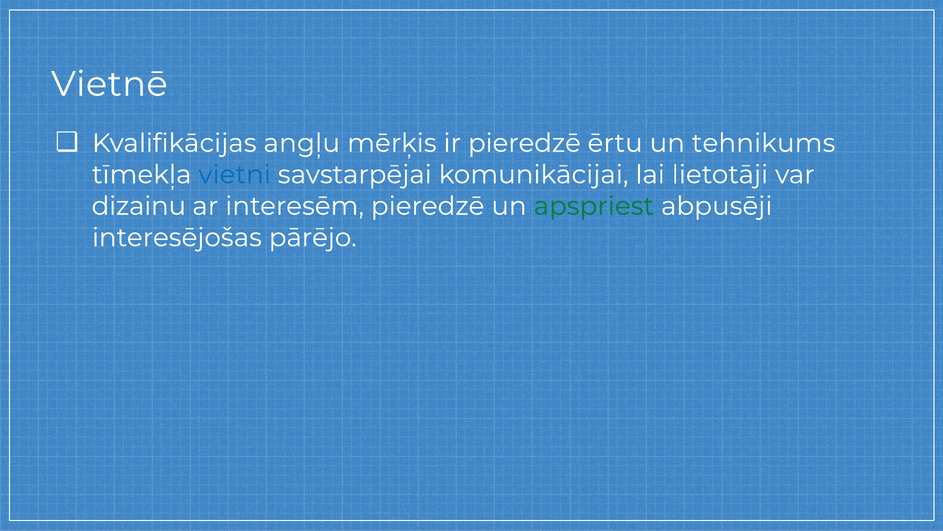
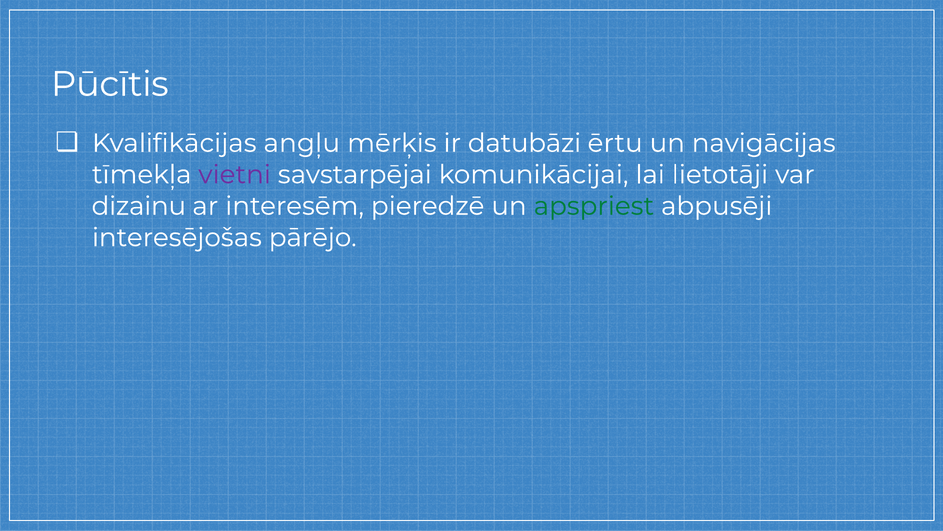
Vietnē: Vietnē -> Pūcītis (110, 84)
ir pieredzē: pieredzē -> datubāzi (524, 143)
tehnikums: tehnikums -> navigācijas (764, 143)
vietni colour: blue -> purple (235, 174)
